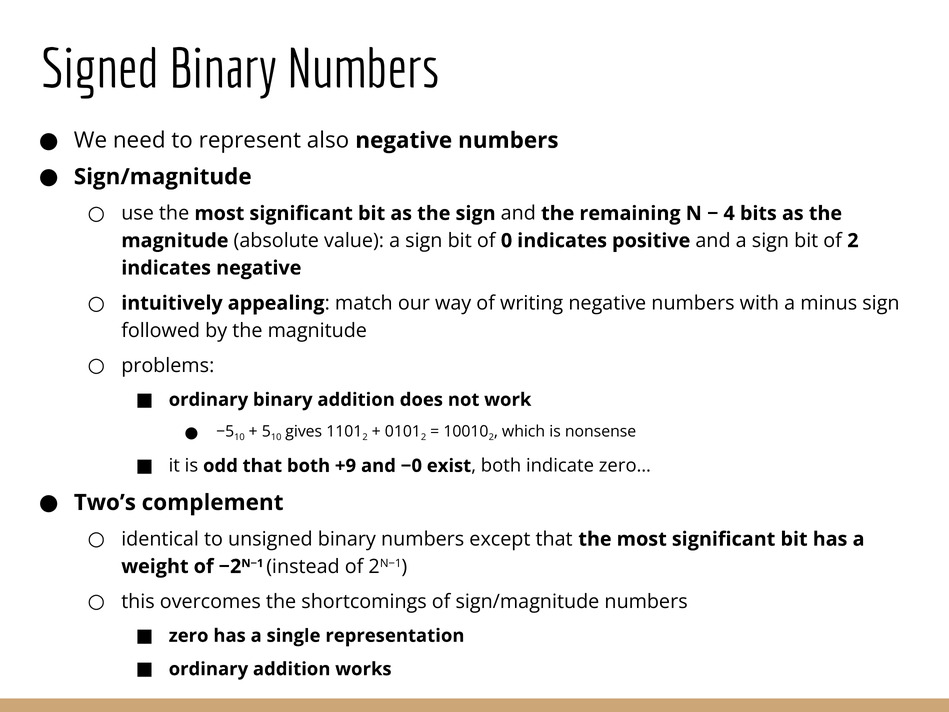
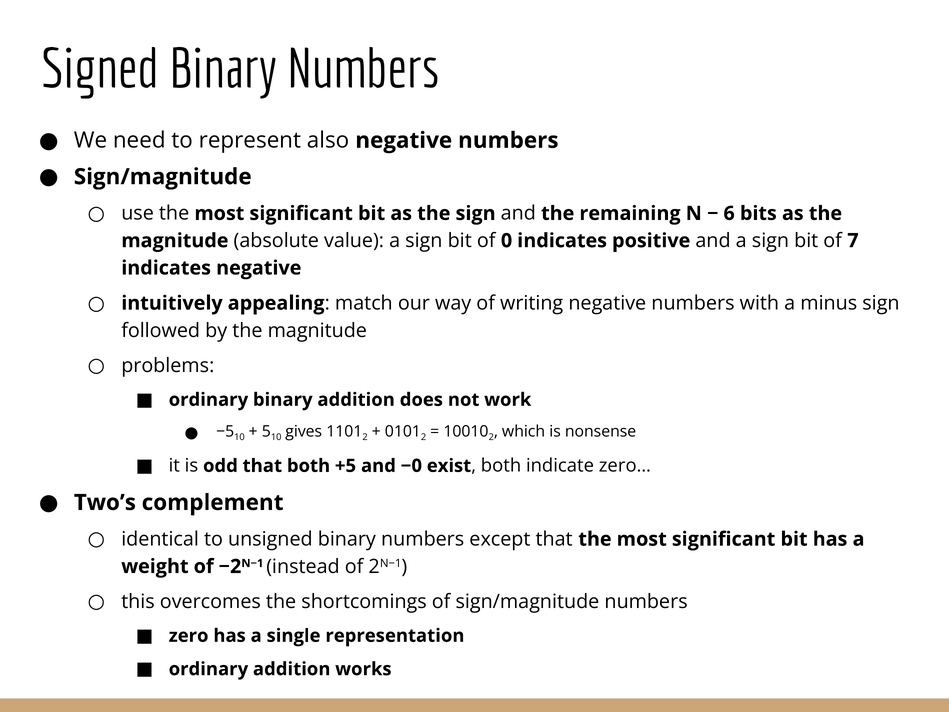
4: 4 -> 6 (729, 213)
of 2: 2 -> 7 (853, 241)
+9: +9 -> +5 (346, 466)
